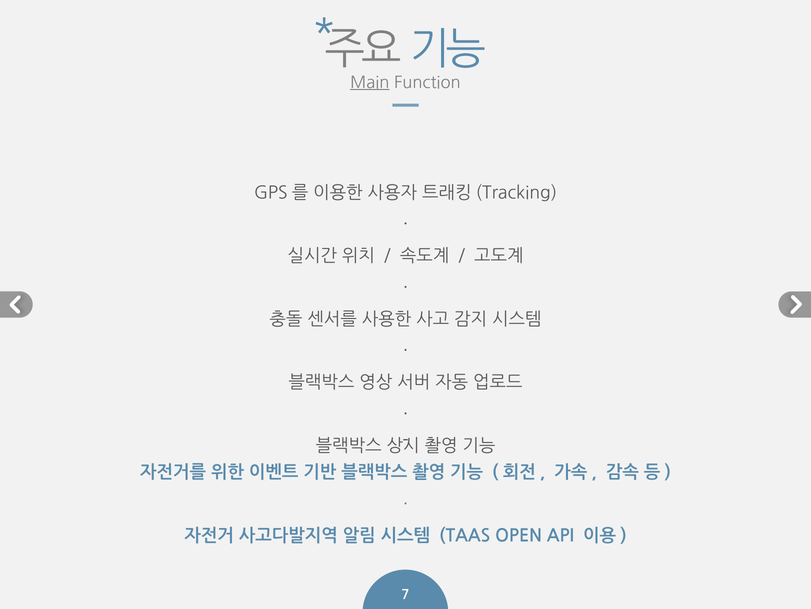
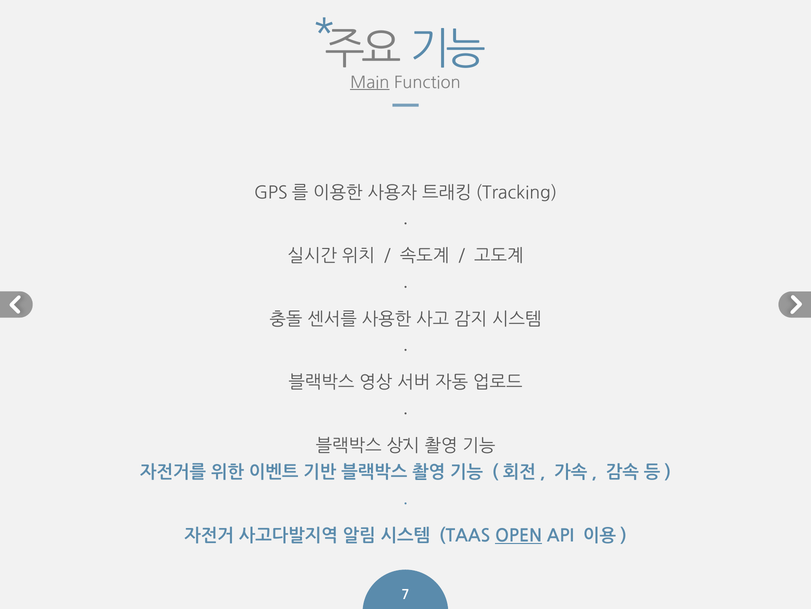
OPEN underline: none -> present (519, 535)
